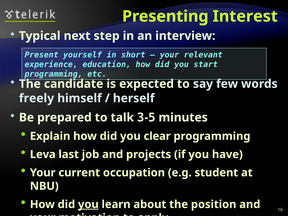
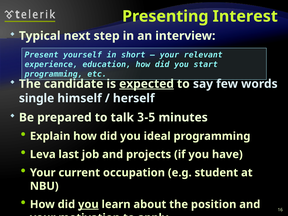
expected underline: none -> present (147, 84)
freely: freely -> single (37, 98)
clear: clear -> ideal (157, 136)
